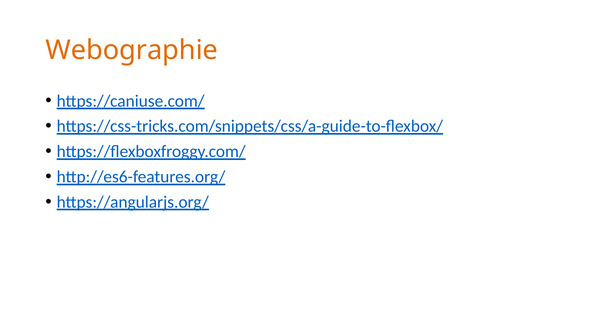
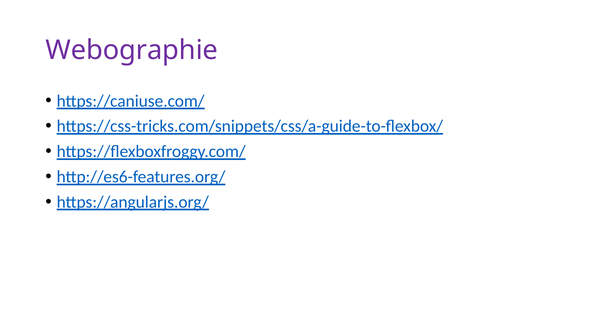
Webographie colour: orange -> purple (132, 50)
